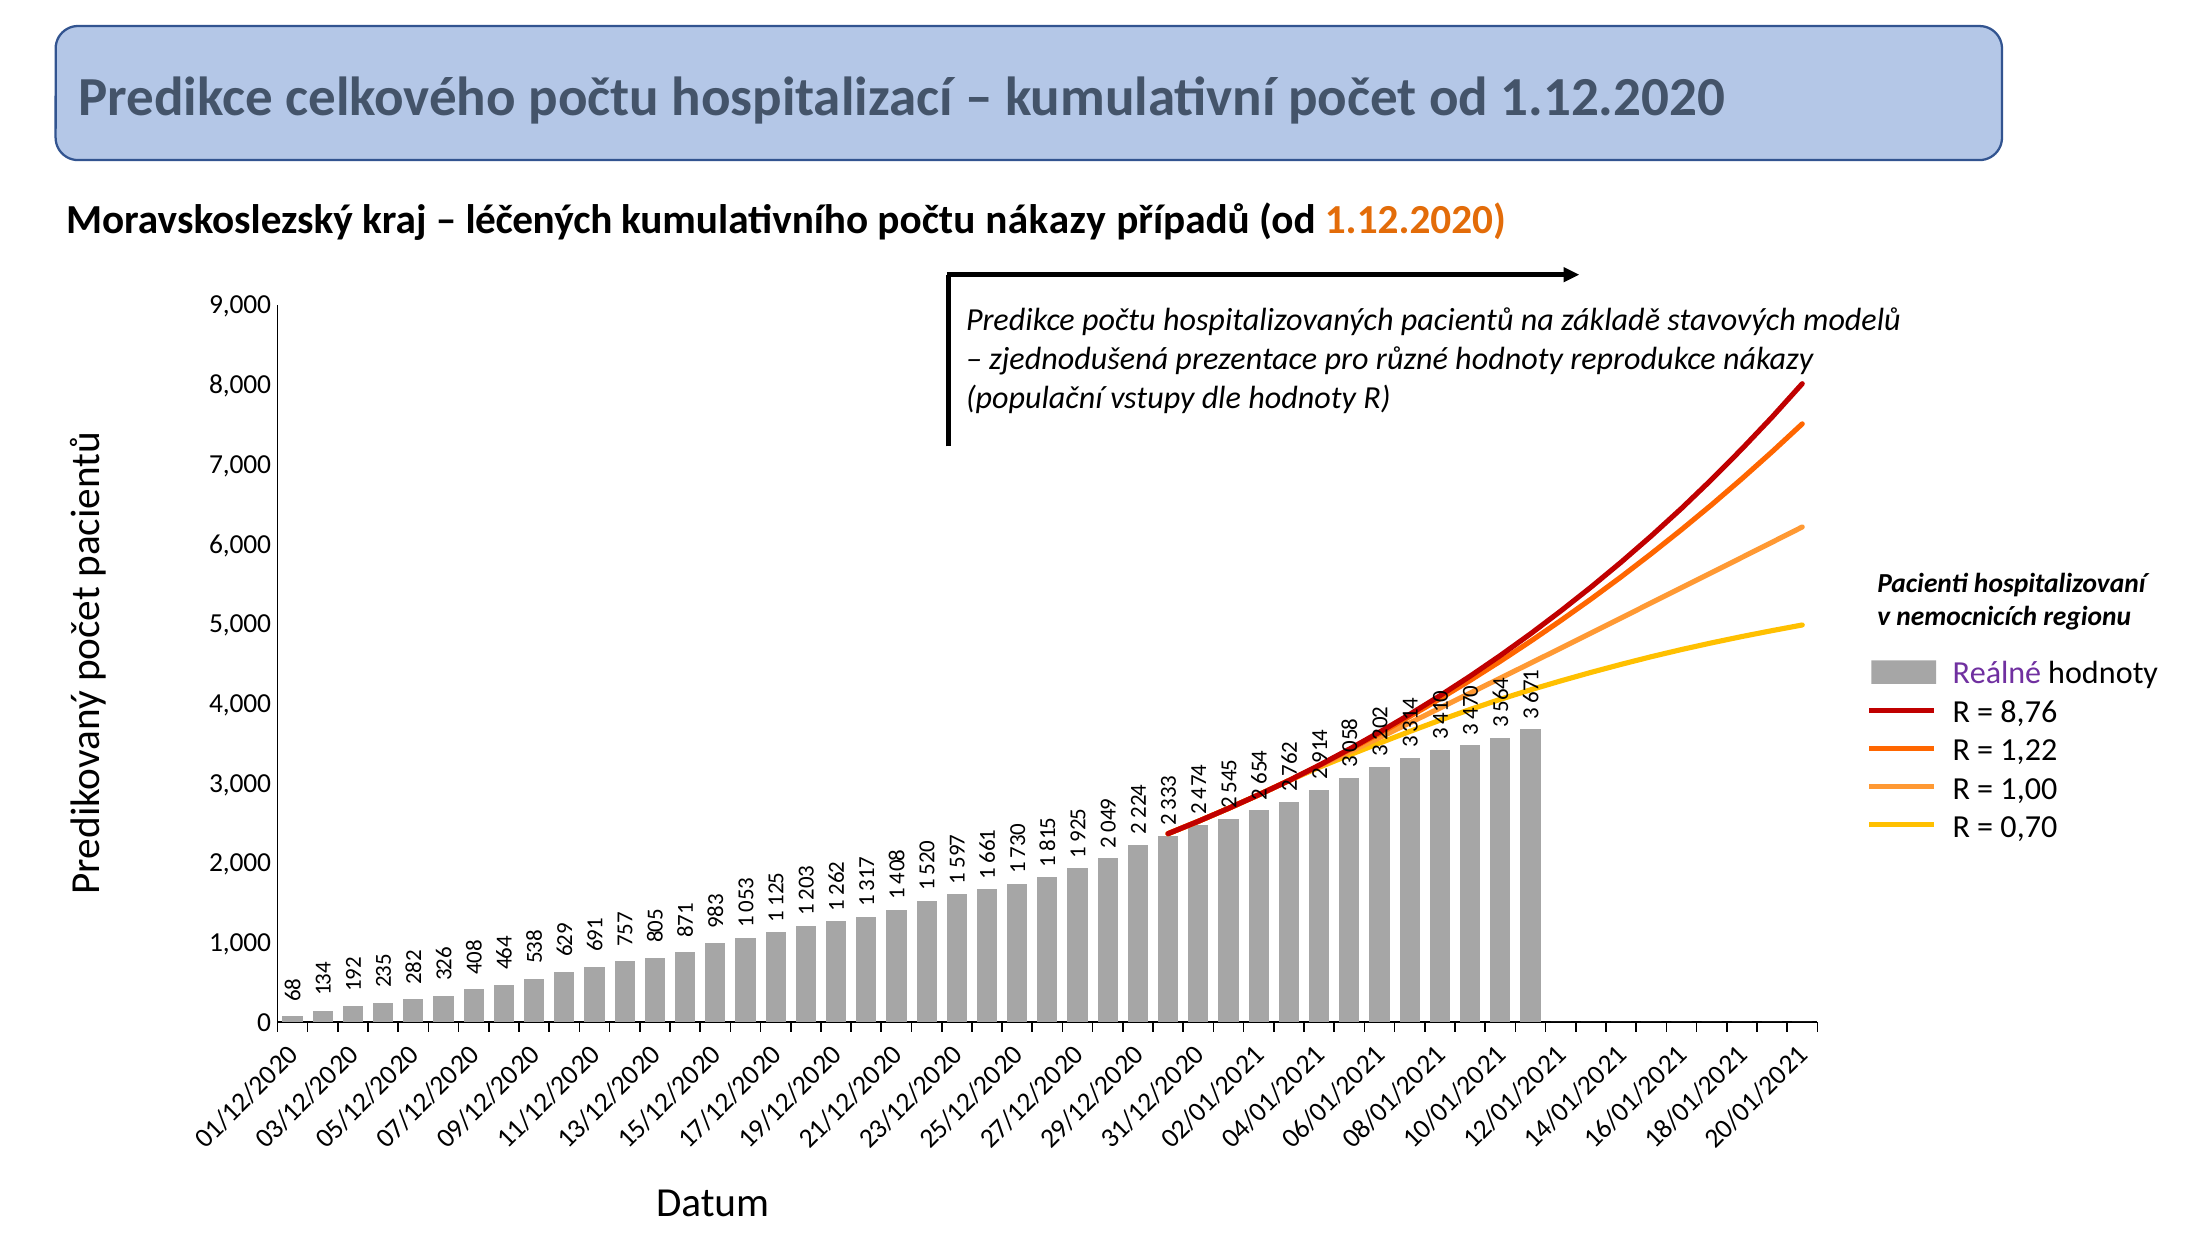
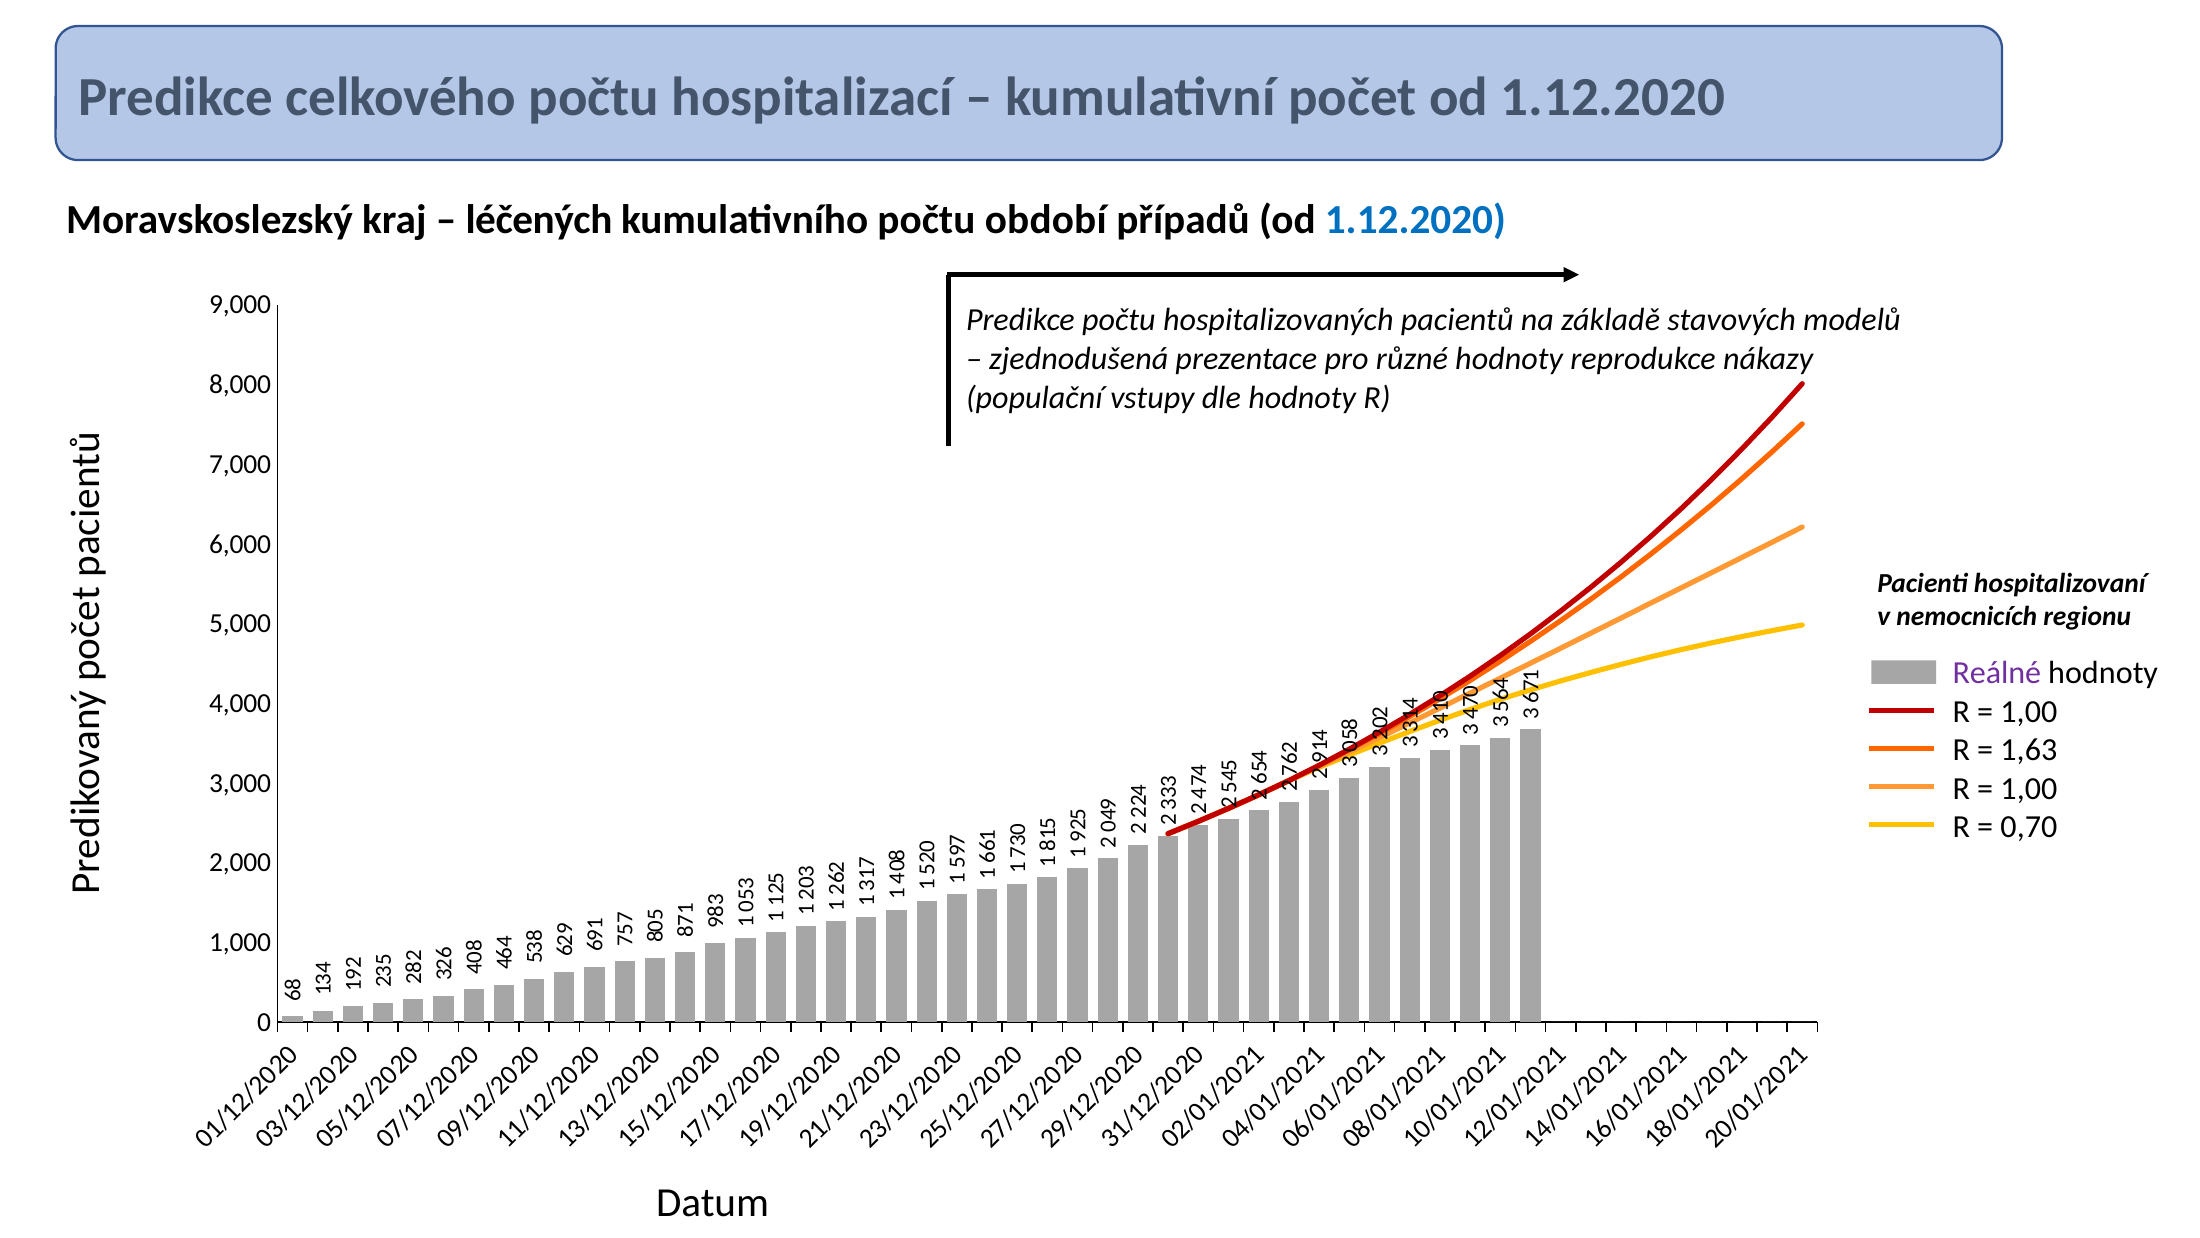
počtu nákazy: nákazy -> období (1046, 220)
1.12.2020 colour: orange -> blue (1415, 220)
8,76: 8,76 -> 1,00 (2029, 711)
1,22: 1,22 -> 1,63 (2029, 750)
